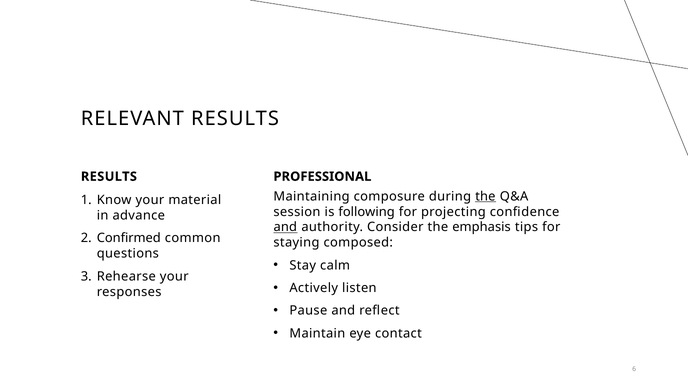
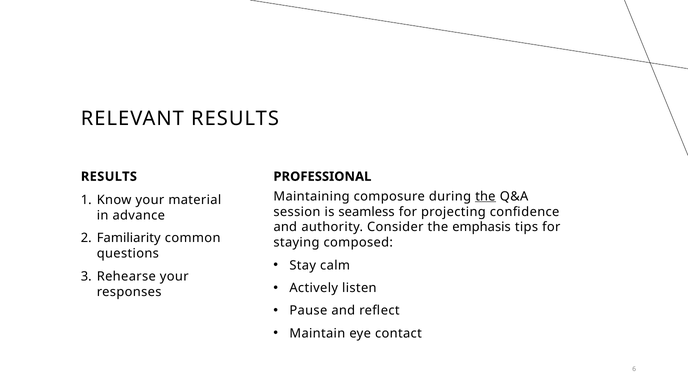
following: following -> seamless (367, 212)
and underline: present -> none (285, 227)
Confirmed: Confirmed -> Familiarity (129, 238)
